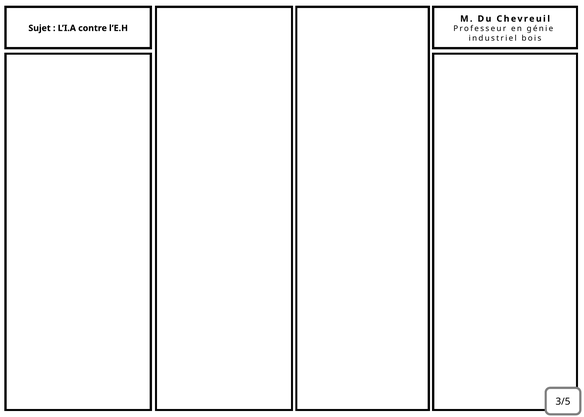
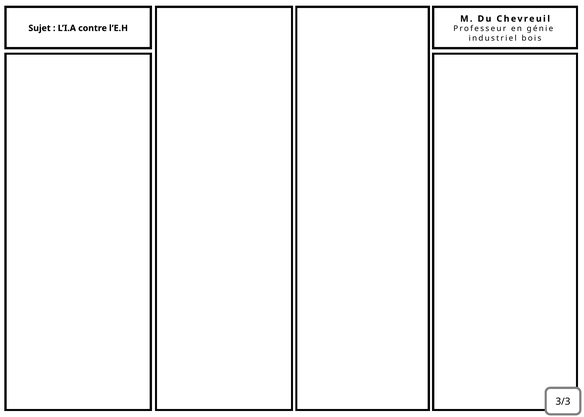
3/5: 3/5 -> 3/3 (563, 402)
